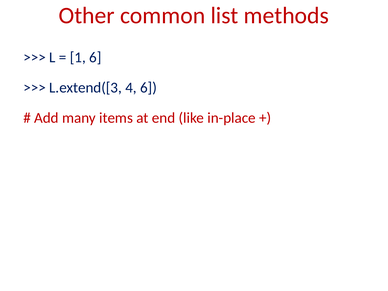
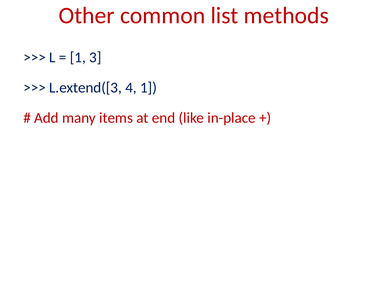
1 6: 6 -> 3 (95, 57)
4 6: 6 -> 1 (148, 88)
